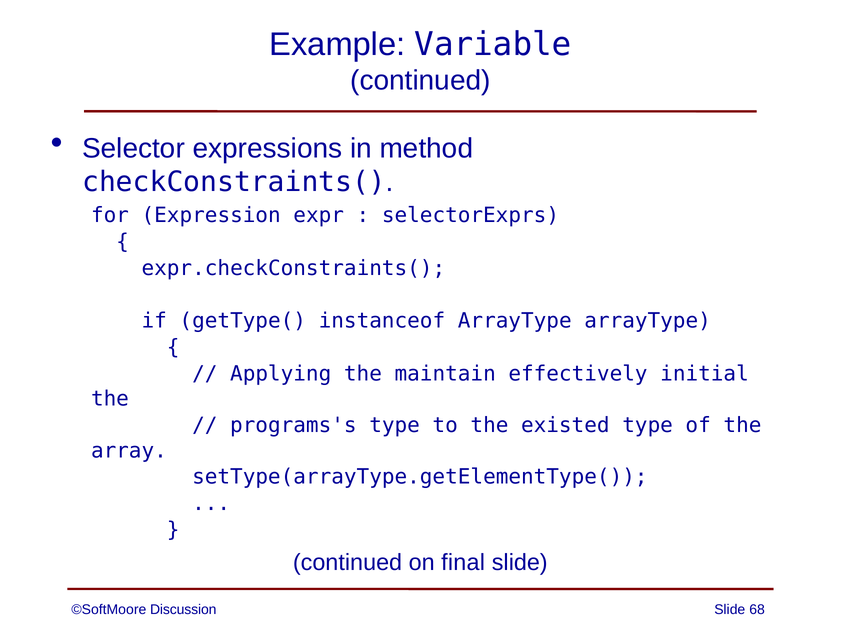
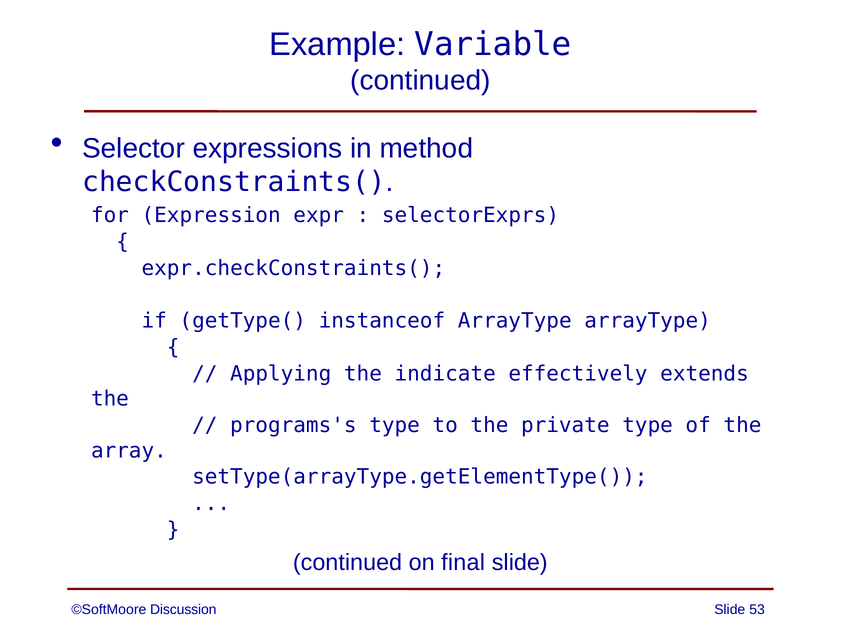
maintain: maintain -> indicate (445, 374)
initial: initial -> extends (705, 374)
existed: existed -> private (565, 425)
68: 68 -> 53 (757, 609)
